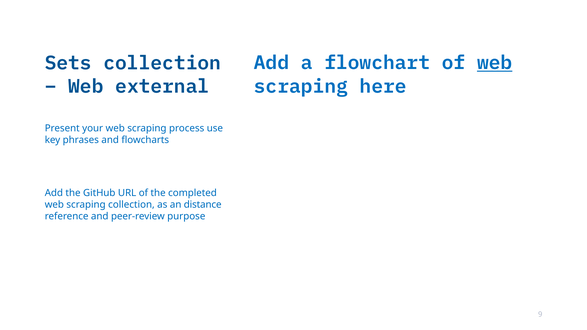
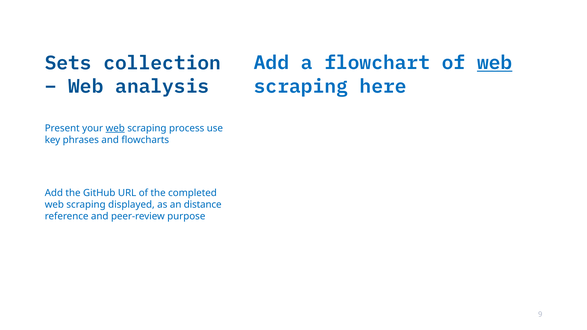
external: external -> analysis (162, 86)
web underline: none -> present (115, 128)
scraping collection: collection -> displayed (131, 205)
